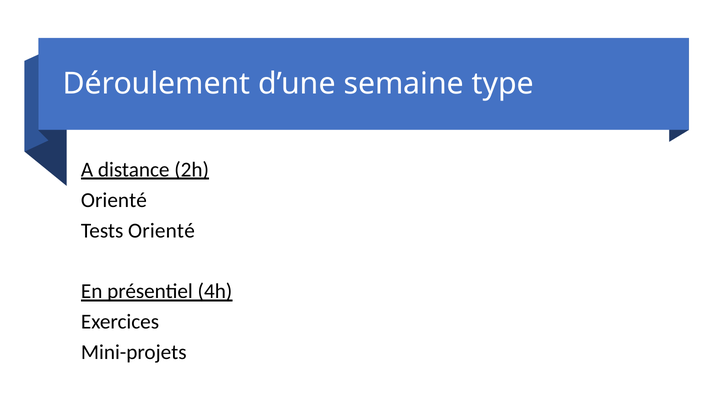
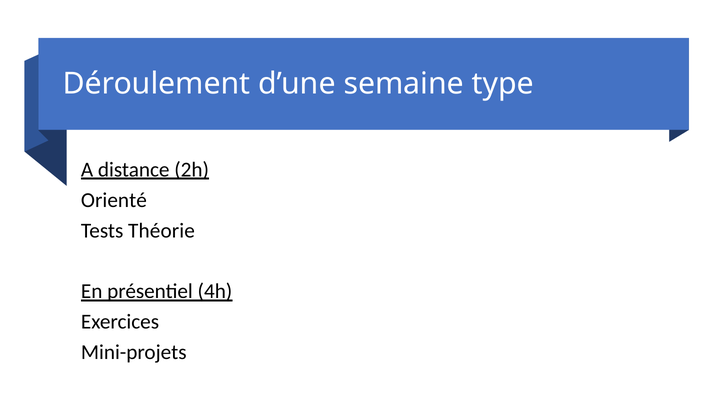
Tests Orienté: Orienté -> Théorie (161, 230)
